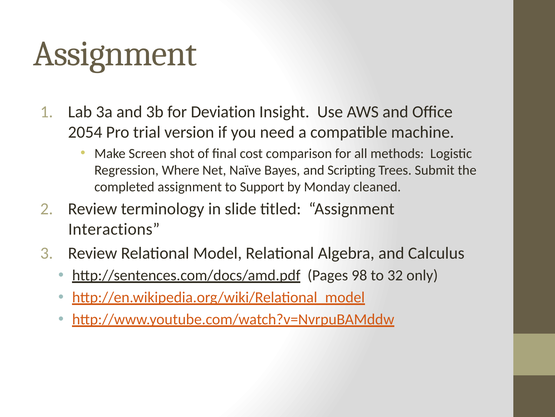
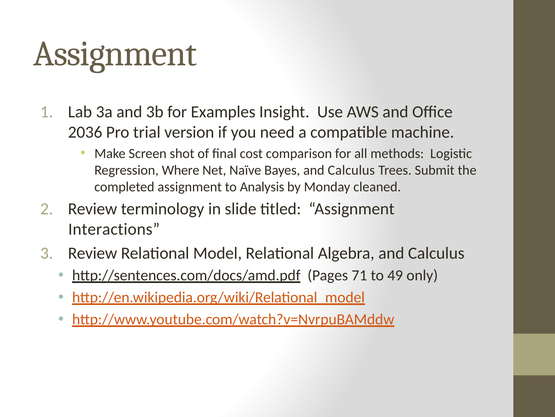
Deviation: Deviation -> Examples (223, 112)
2054: 2054 -> 2036 (85, 132)
Bayes and Scripting: Scripting -> Calculus (351, 170)
Support: Support -> Analysis (262, 187)
98: 98 -> 71 (359, 275)
32: 32 -> 49 (395, 275)
